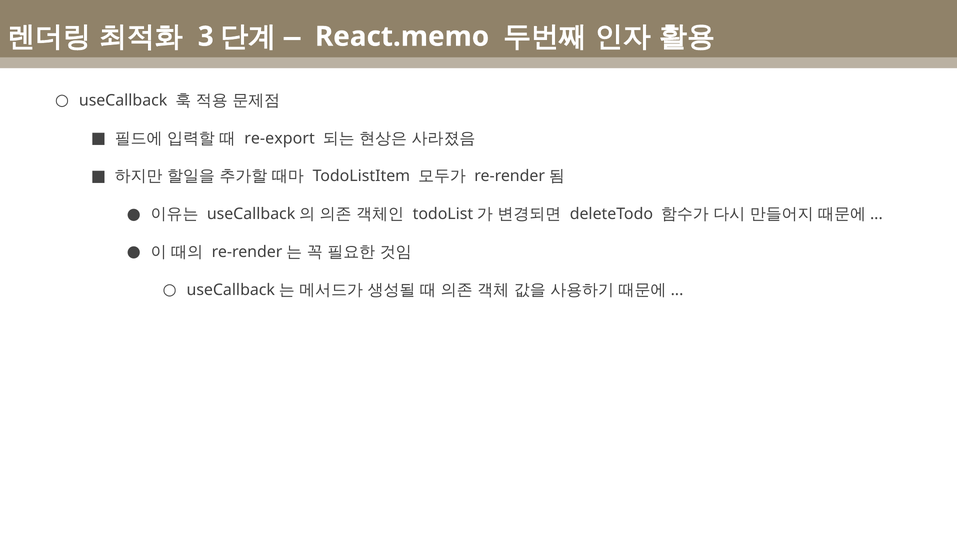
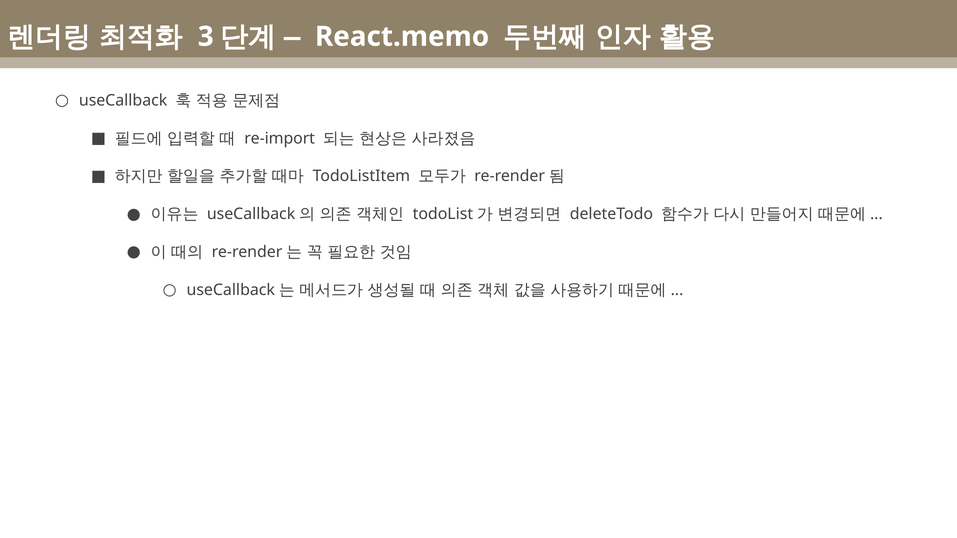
re-export: re-export -> re-import (280, 138)
